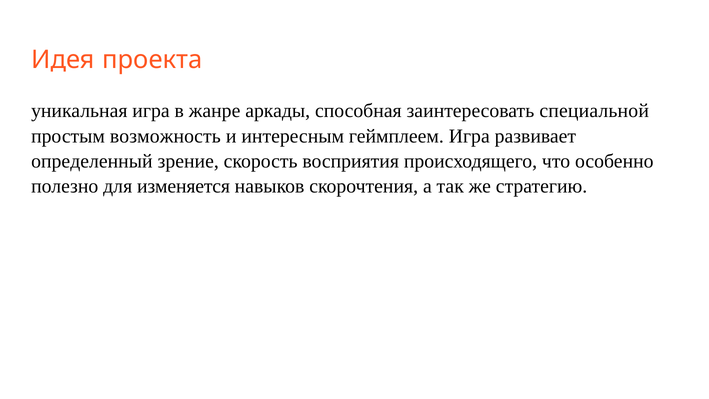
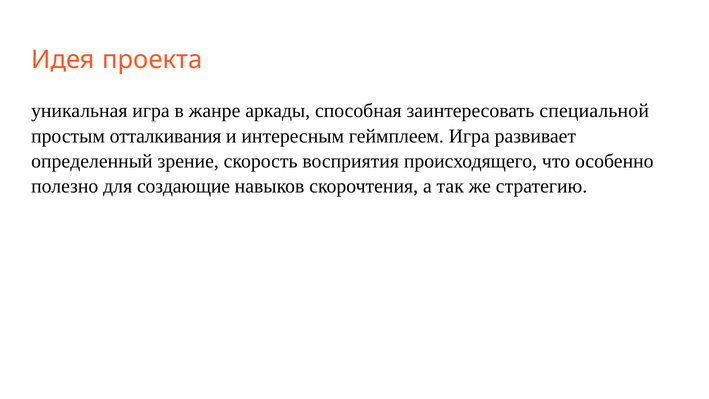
возможность: возможность -> отталкивания (166, 136)
изменяется: изменяется -> создающие (184, 186)
